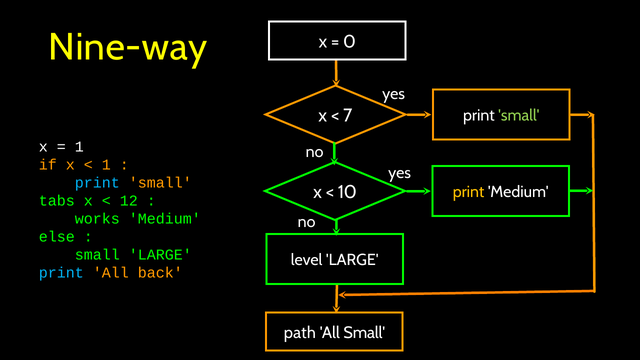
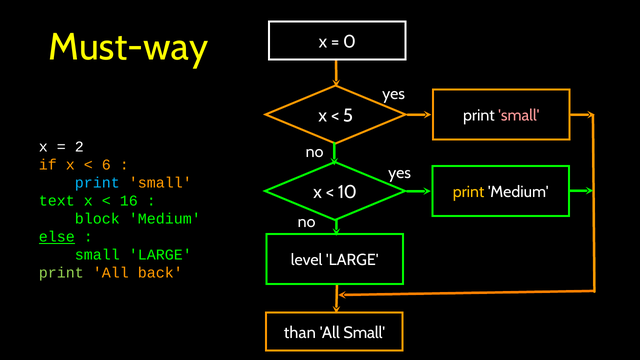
Nine-way: Nine-way -> Must-way (128, 47)
7: 7 -> 5 (348, 116)
small colour: light green -> pink (519, 116)
1: 1 -> 2 (79, 147)
1: 1 -> 6 (106, 165)
tabs: tabs -> text (57, 201)
12: 12 -> 16 (129, 201)
works: works -> block (97, 219)
else underline: none -> present (57, 237)
print colour: light blue -> light green (61, 273)
path: path -> than (300, 333)
